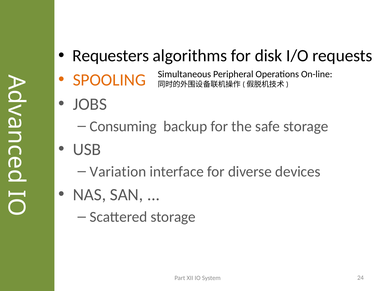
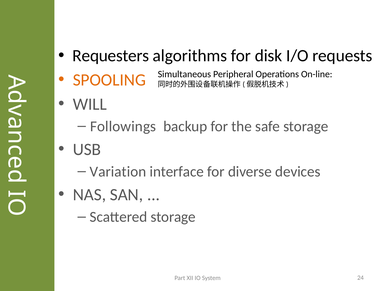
JOBS: JOBS -> WILL (90, 104)
Consuming: Consuming -> Followings (123, 126)
